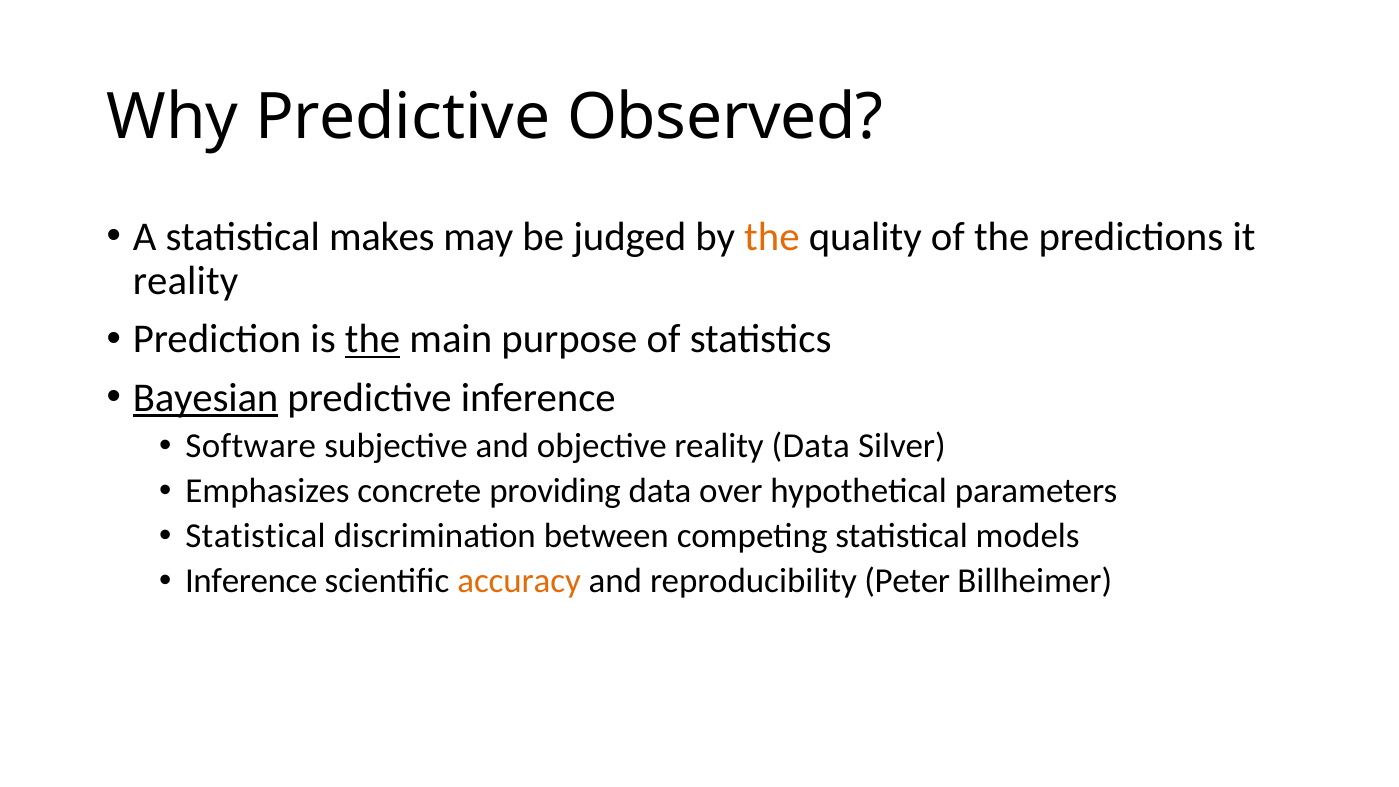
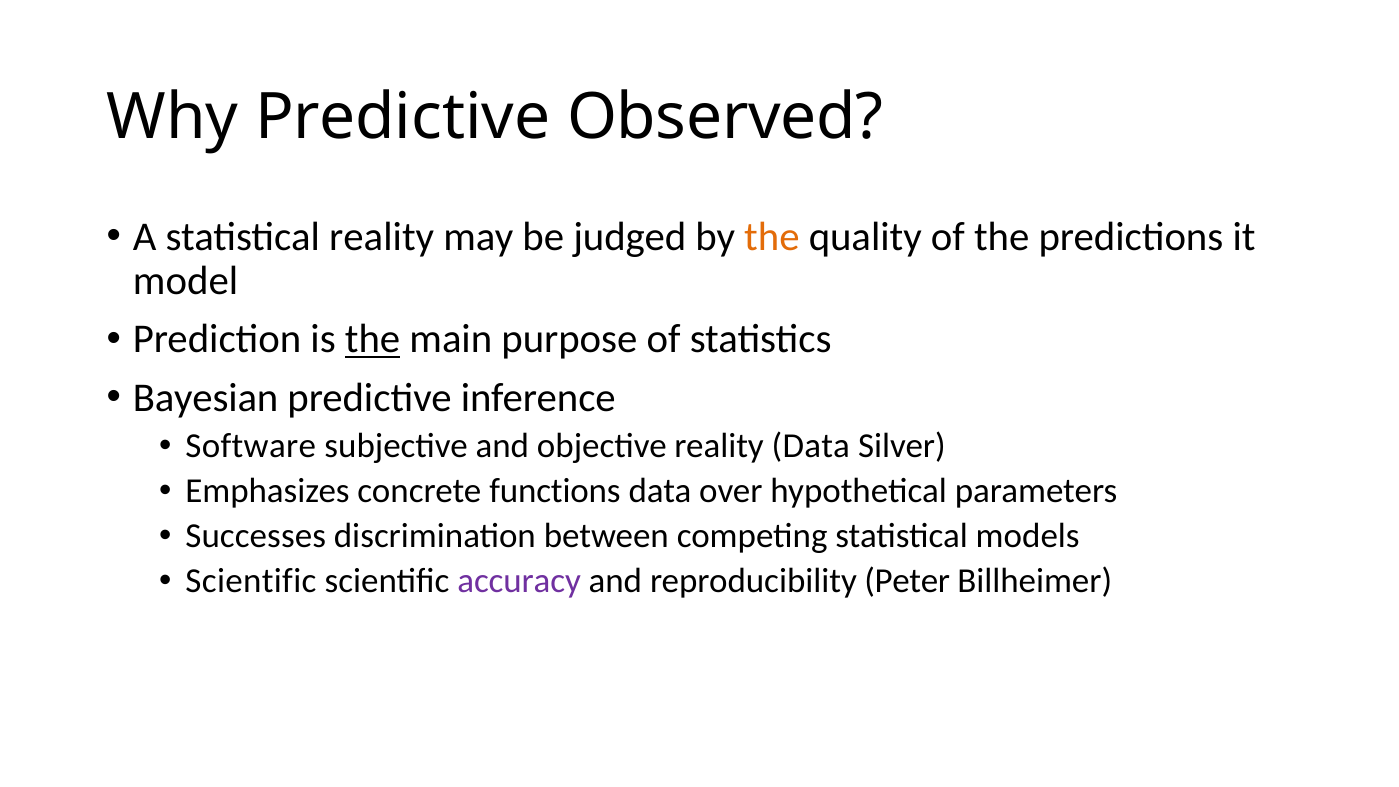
statistical makes: makes -> reality (382, 237)
reality: reality -> model (186, 281)
Bayesian underline: present -> none (206, 398)
providing: providing -> functions (555, 491)
Statistical: Statistical -> Successes (256, 536)
Inference: Inference -> Scientific (251, 581)
accuracy colour: orange -> purple (519, 581)
